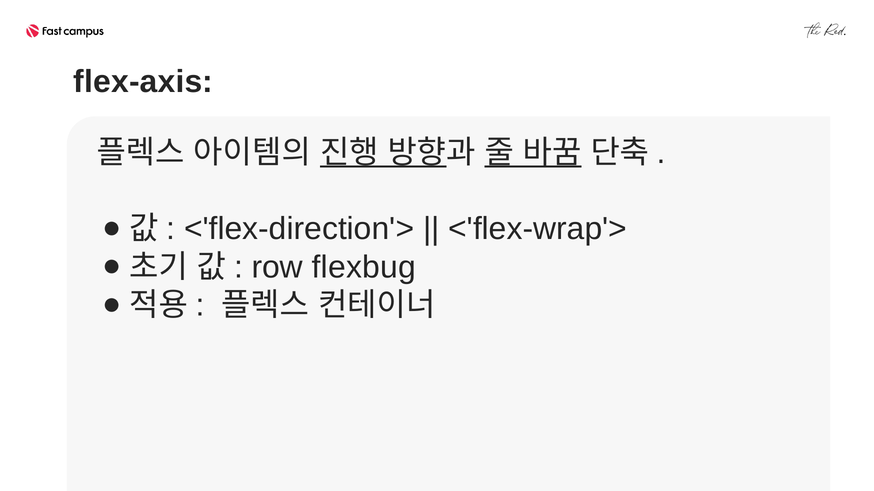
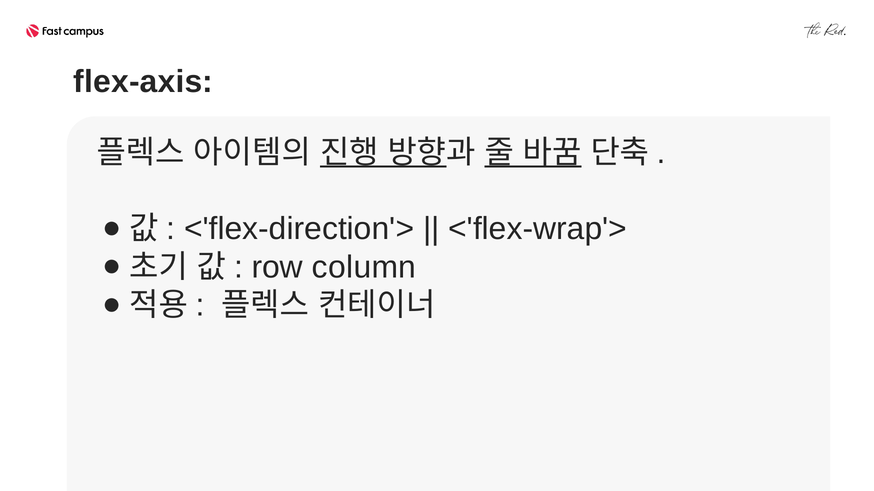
flexbug: flexbug -> column (364, 268)
